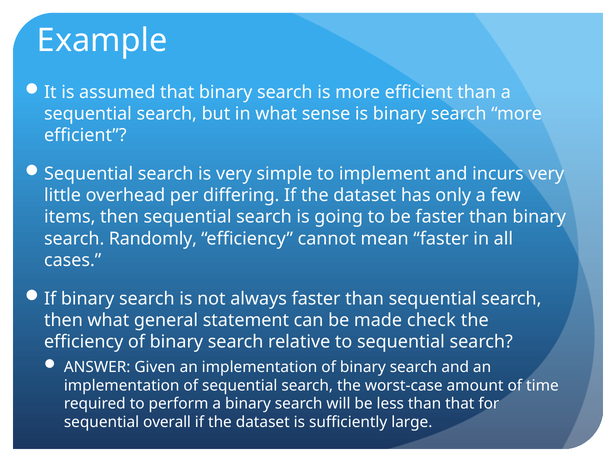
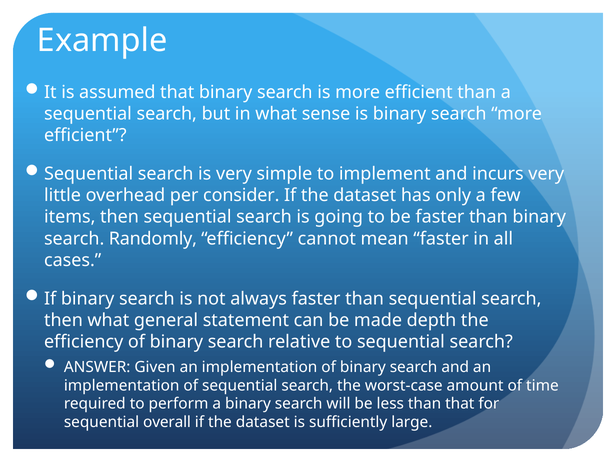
differing: differing -> consider (241, 195)
check: check -> depth (431, 320)
